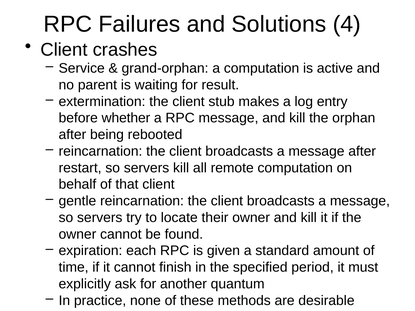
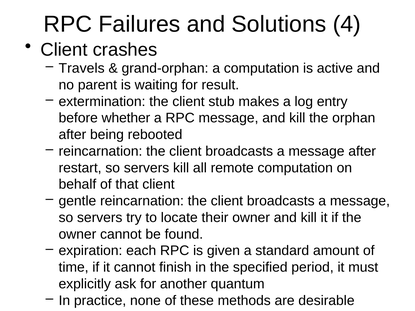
Service: Service -> Travels (82, 68)
